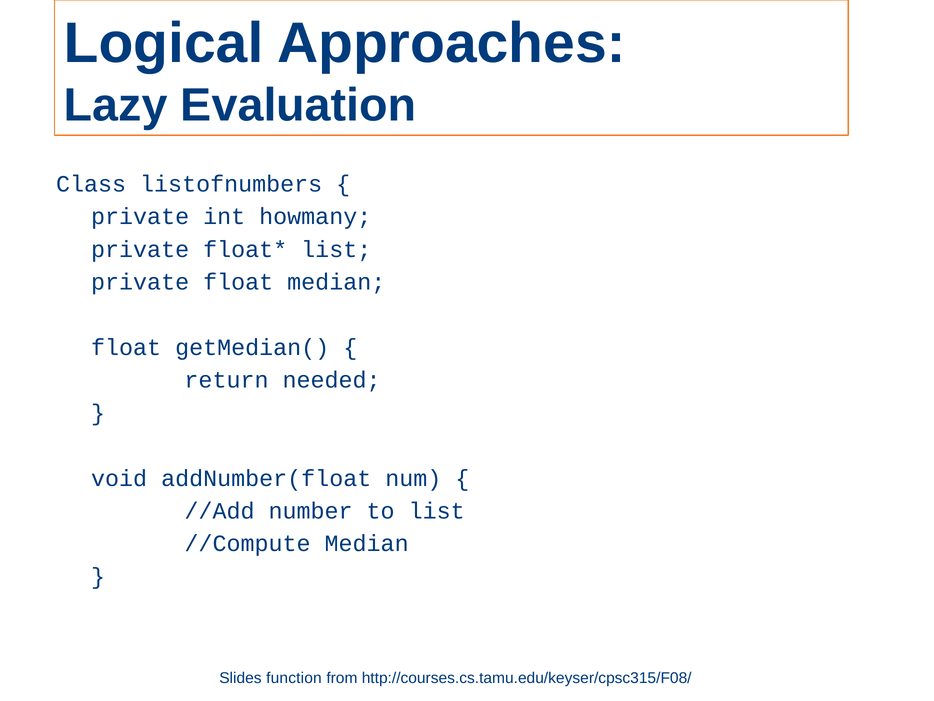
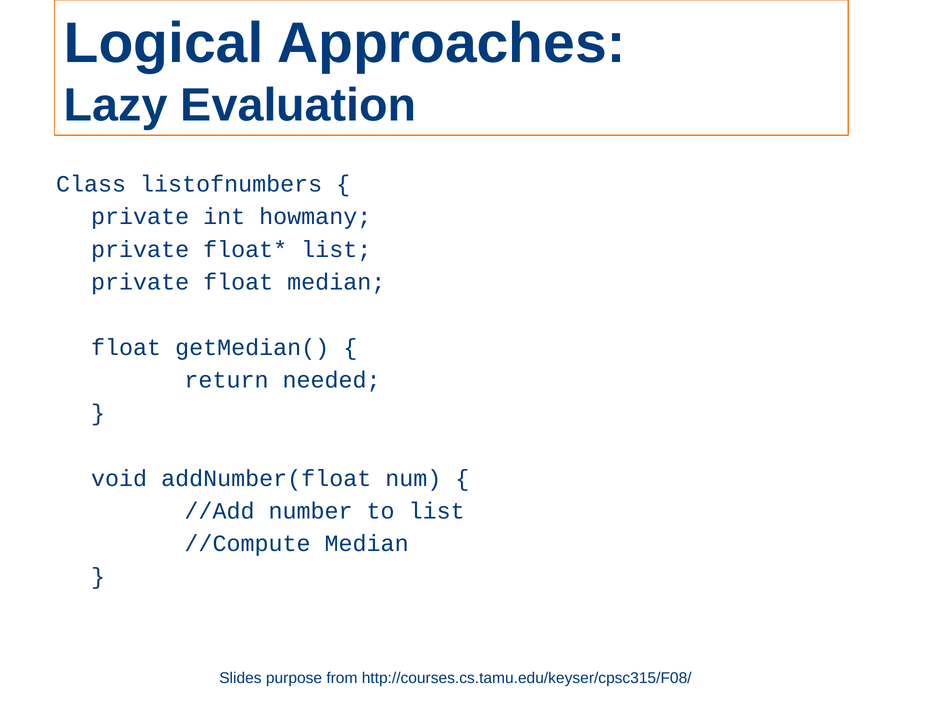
function: function -> purpose (294, 678)
